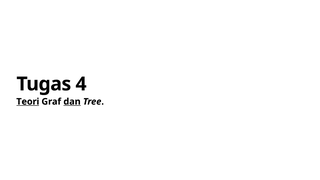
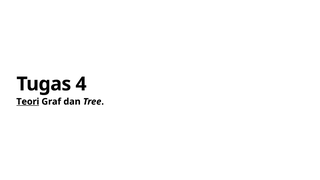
dan underline: present -> none (72, 102)
